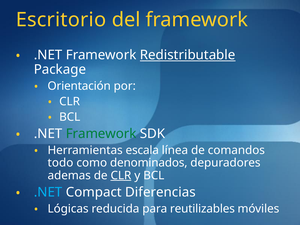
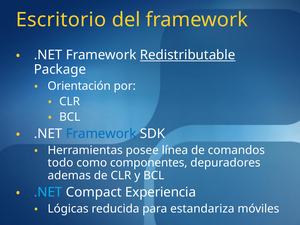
Framework colour: green -> blue (101, 134)
escala: escala -> posee (142, 150)
denominados: denominados -> componentes (149, 163)
CLR underline: present -> none (121, 175)
Diferencias: Diferencias -> Experiencia (161, 192)
reutilizables: reutilizables -> estandariza (202, 209)
